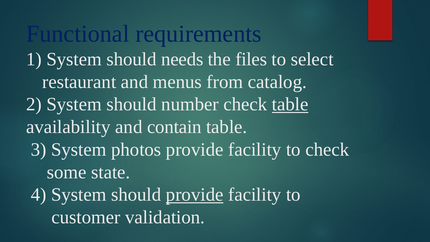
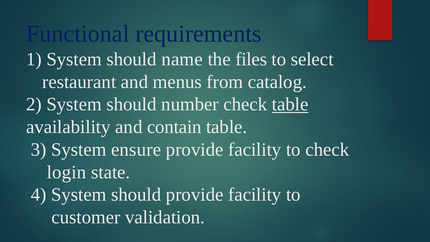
needs: needs -> name (182, 59)
photos: photos -> ensure (136, 150)
some: some -> login (67, 172)
provide underline: present -> none (195, 195)
